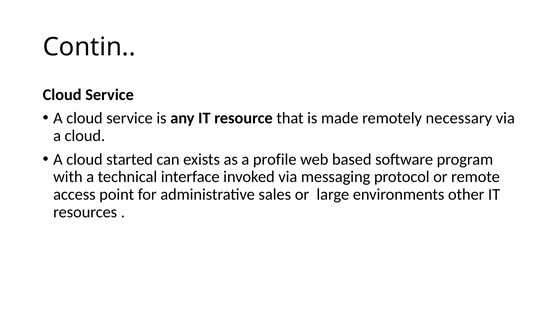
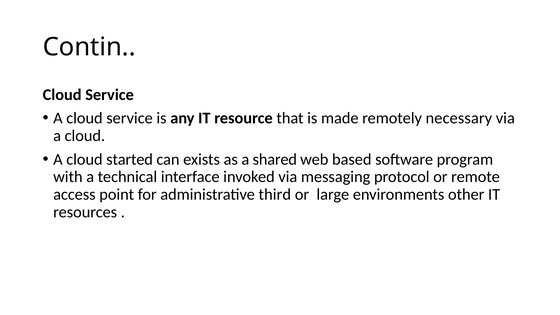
profile: profile -> shared (275, 159)
sales: sales -> third (275, 195)
